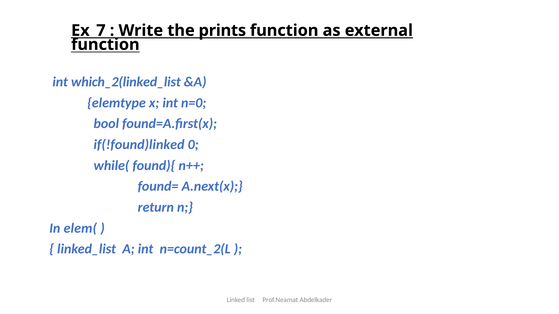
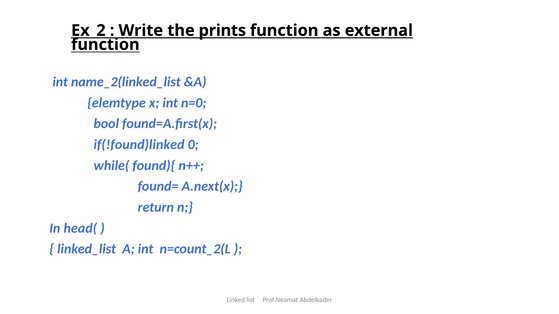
Ex_7: Ex_7 -> Ex_2 (88, 31)
which_2(linked_list: which_2(linked_list -> name_2(linked_list (126, 82)
elem(: elem( -> head( (80, 228)
